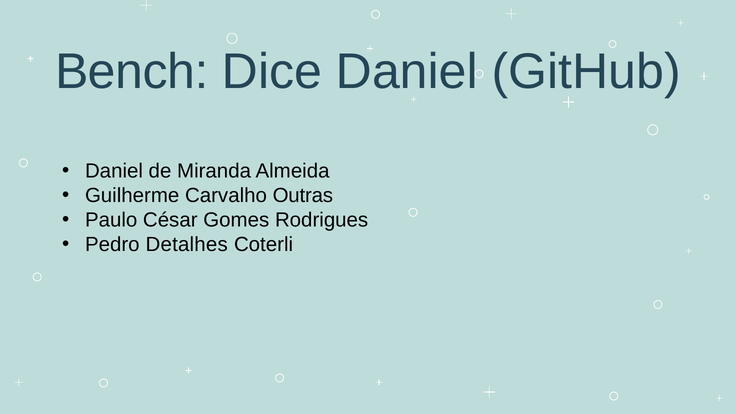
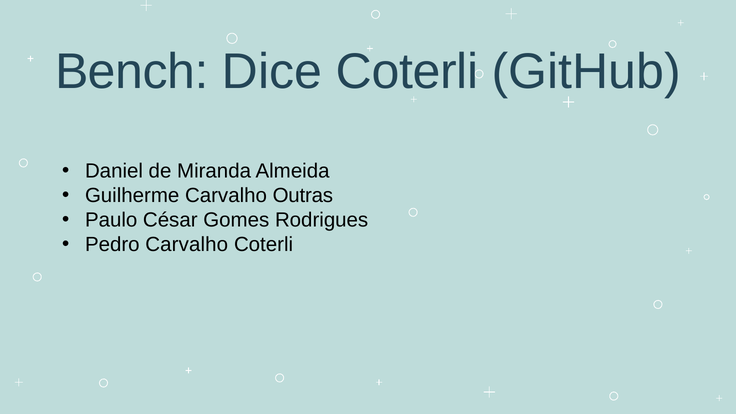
Dice Daniel: Daniel -> Coterli (407, 72)
Pedro Detalhes: Detalhes -> Carvalho (187, 245)
